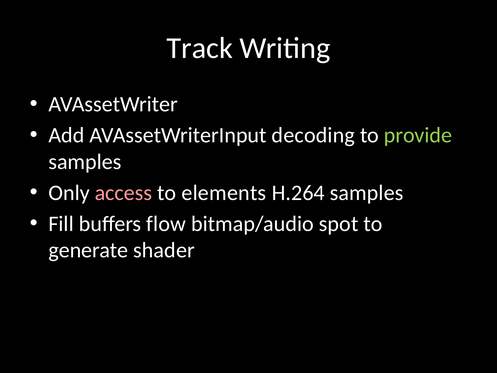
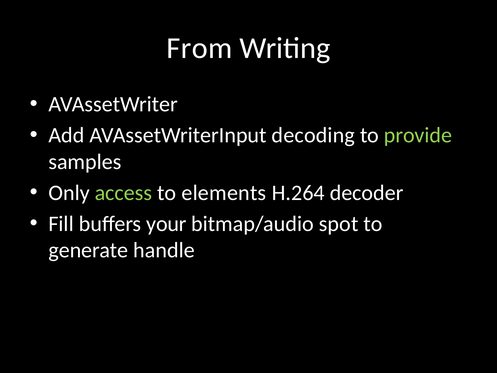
Track: Track -> From (199, 48)
access colour: pink -> light green (123, 193)
H.264 samples: samples -> decoder (367, 193)
flow: flow -> your (166, 224)
shader: shader -> handle (164, 250)
